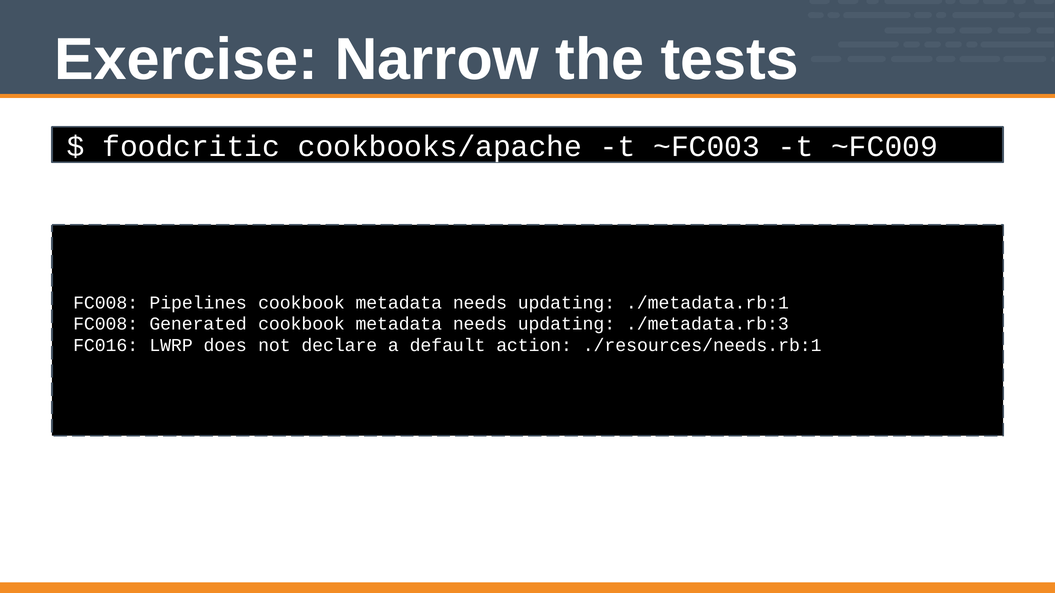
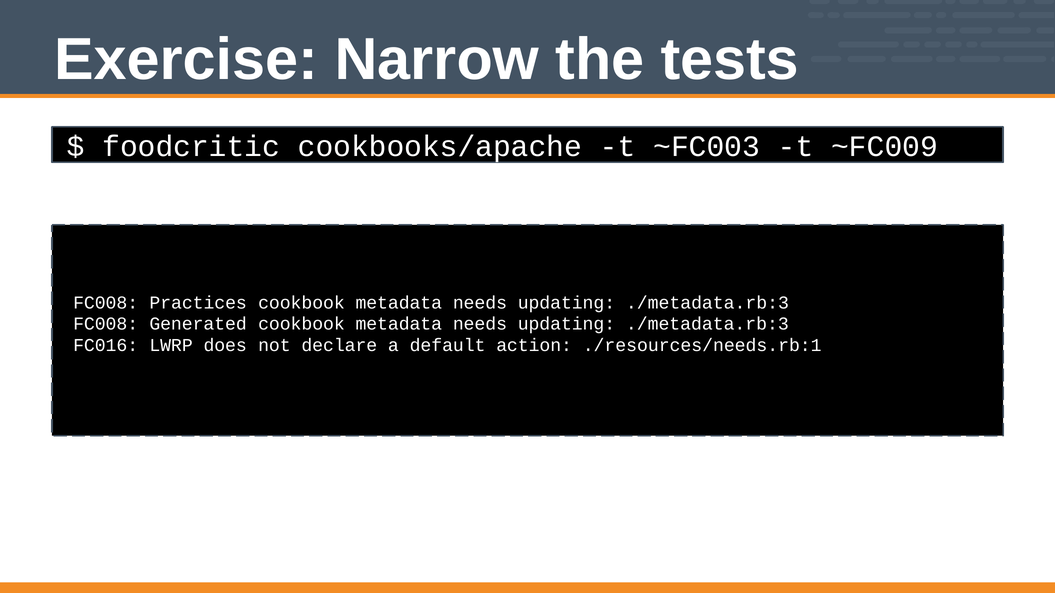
Pipelines: Pipelines -> Practices (198, 303)
./metadata.rb:1: ./metadata.rb:1 -> ./metadata.rb:3 (707, 303)
